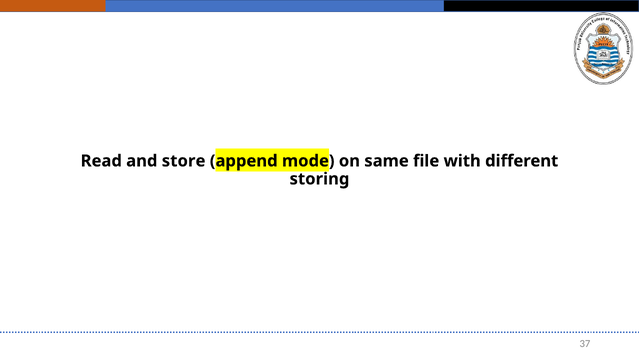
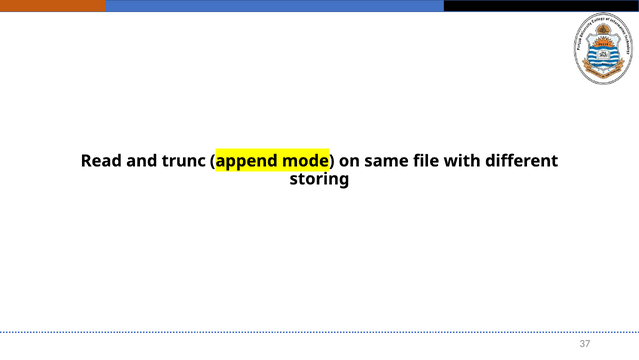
store: store -> trunc (184, 161)
